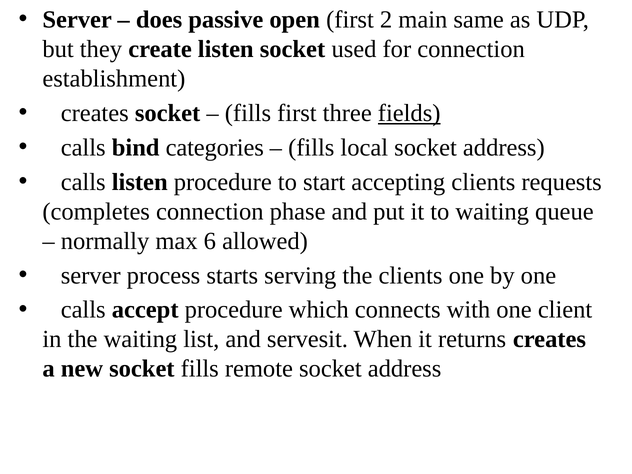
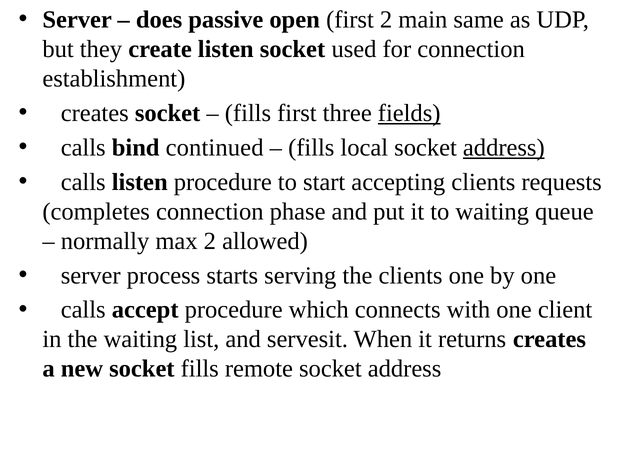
categories: categories -> continued (215, 148)
address underline: none -> present (504, 148)
max 6: 6 -> 2 (210, 241)
